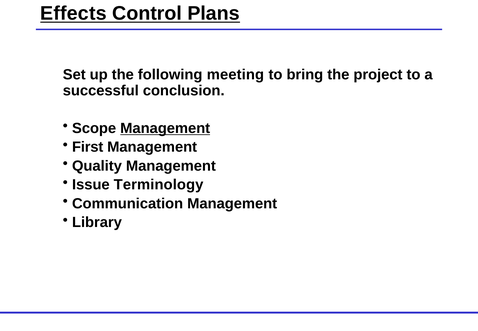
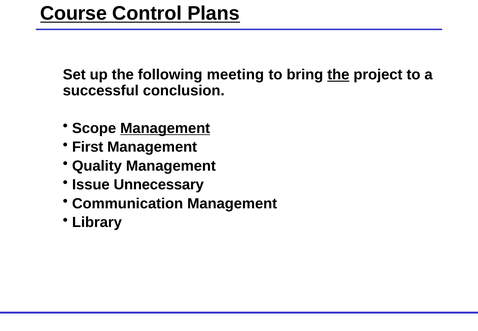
Effects: Effects -> Course (74, 13)
the underline: none -> present (338, 75)
Terminology: Terminology -> Unnecessary (159, 185)
